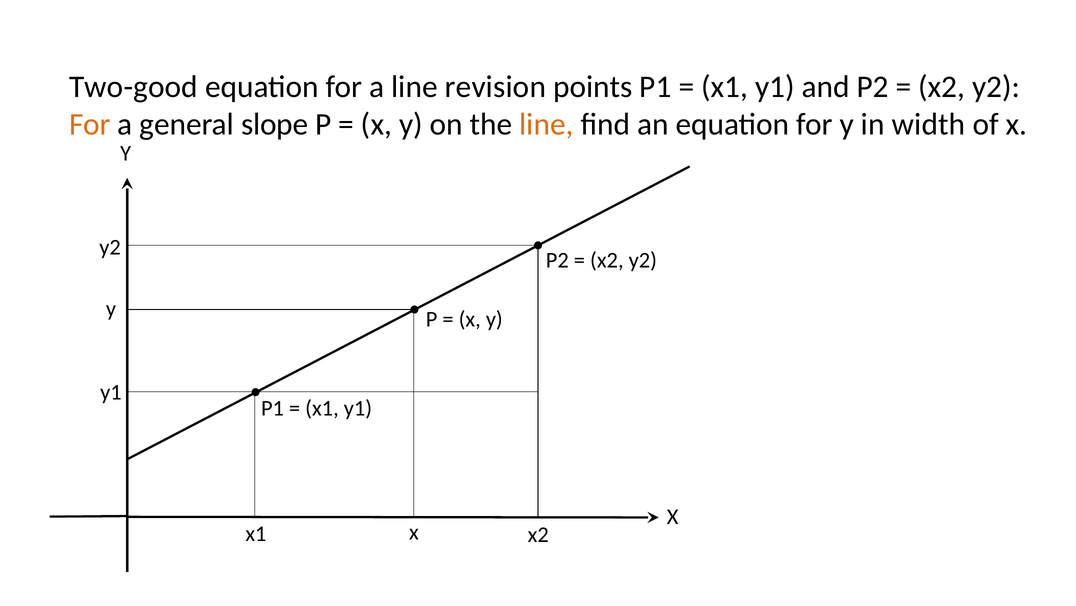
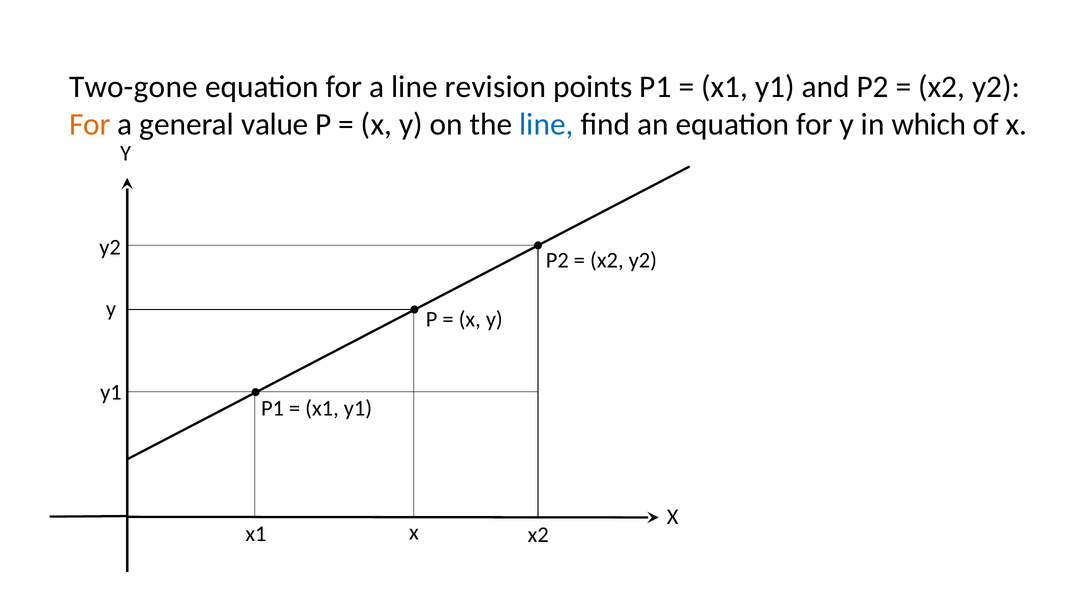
Two-good: Two-good -> Two-gone (133, 87)
slope: slope -> value (275, 124)
line colour: orange -> blue (546, 124)
width: width -> which (929, 124)
